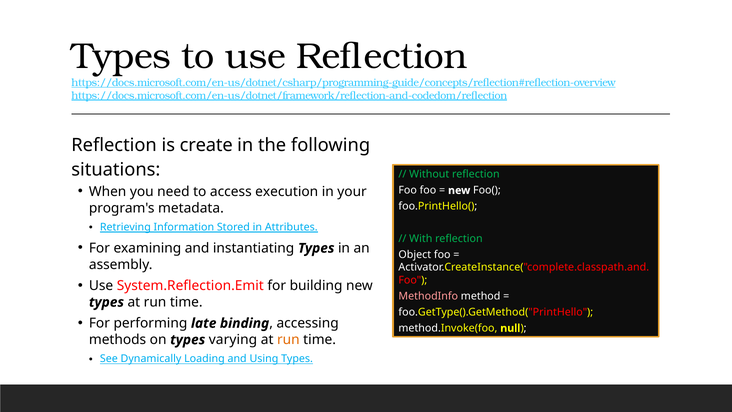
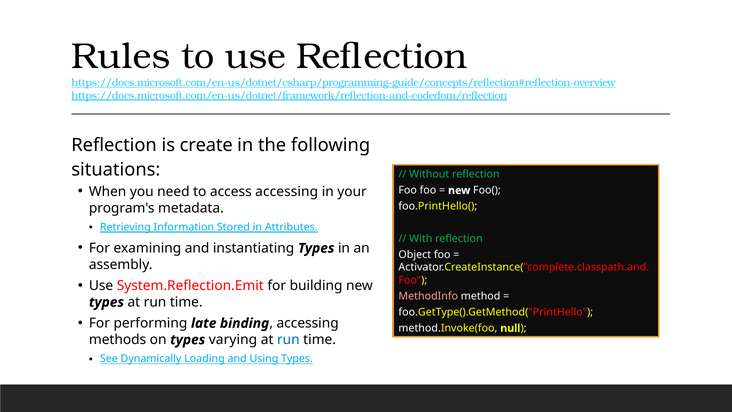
Types: Types -> Rules (121, 56)
access execution: execution -> accessing (287, 191)
run colour: orange -> blue (288, 340)
